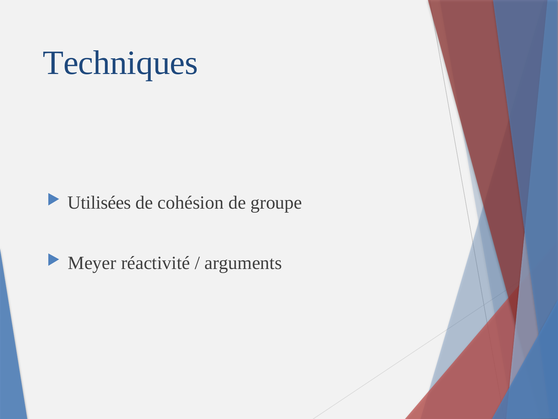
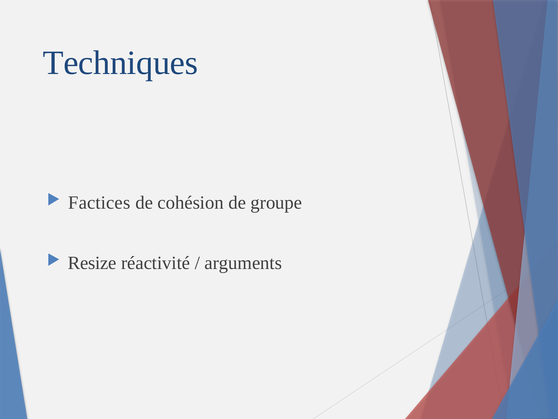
Utilisées: Utilisées -> Factices (99, 202)
Meyer: Meyer -> Resize (92, 263)
